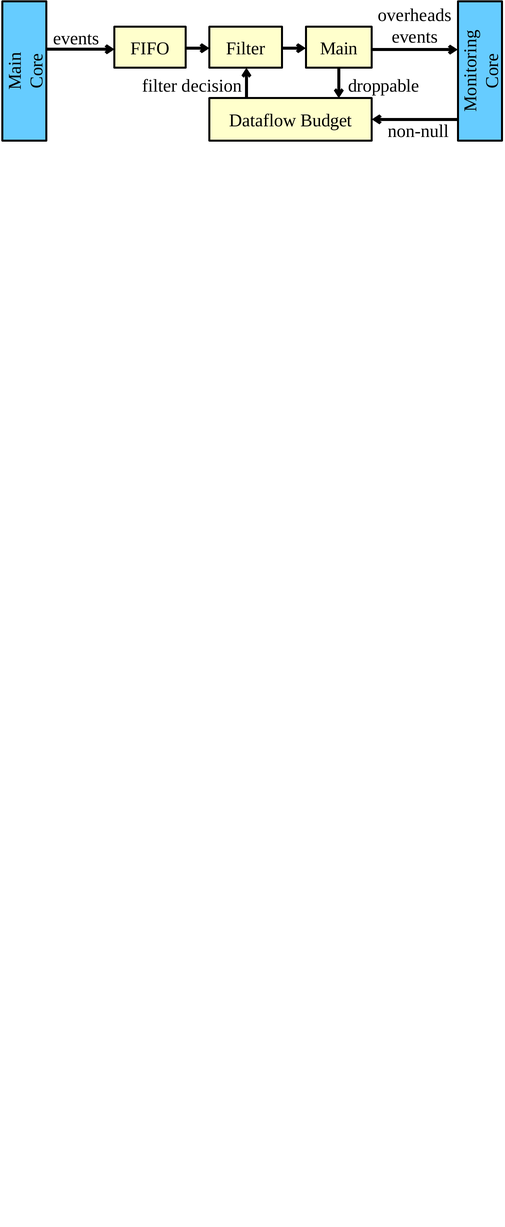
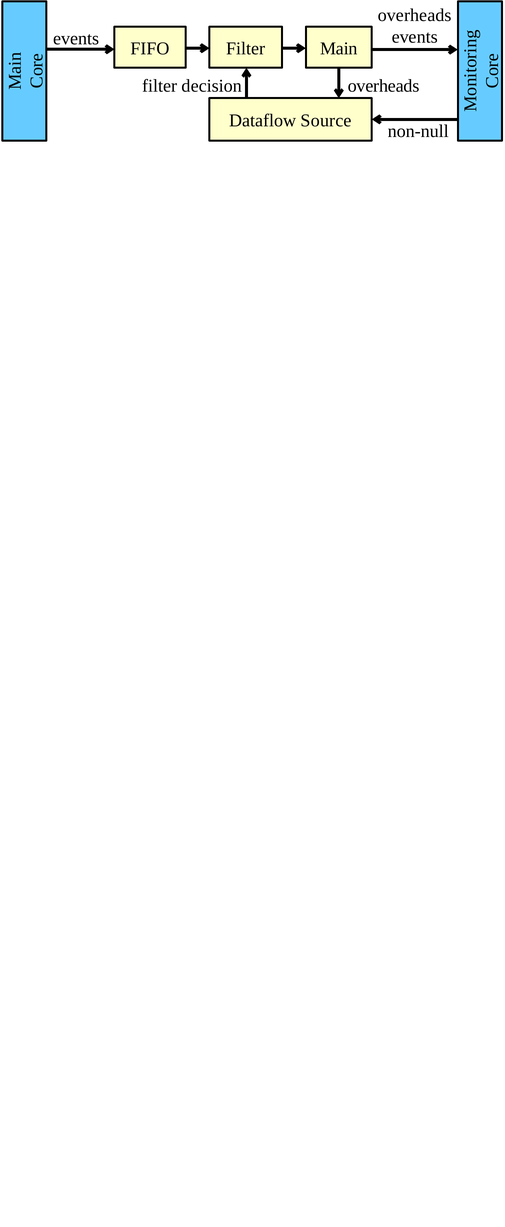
decision droppable: droppable -> overheads (384, 86)
Budget: Budget -> Source (326, 121)
